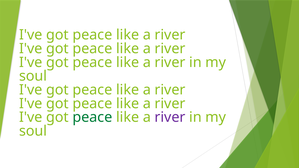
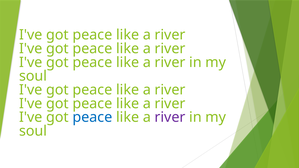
peace colour: green -> blue (92, 117)
